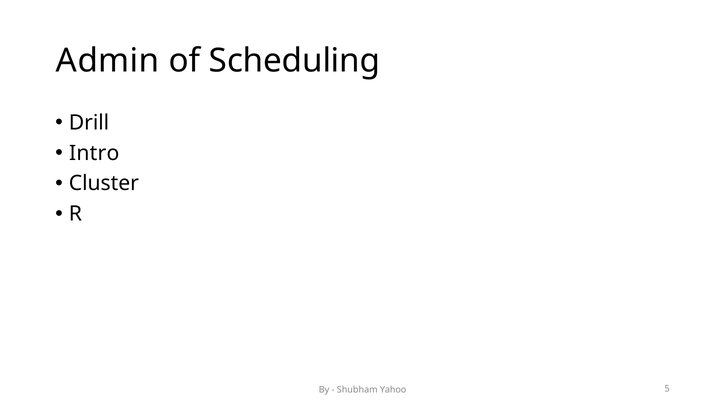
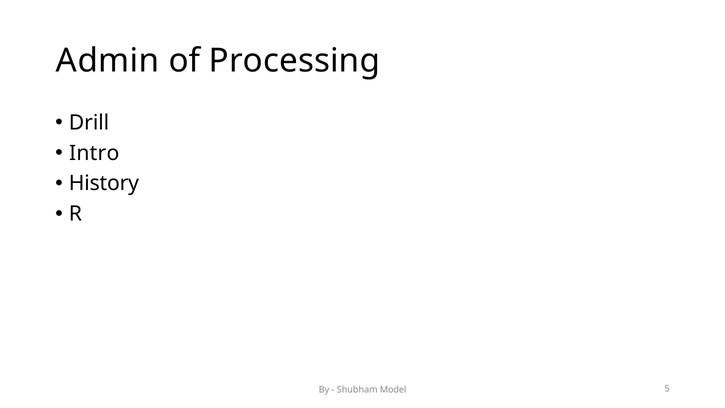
Scheduling: Scheduling -> Processing (294, 61)
Cluster: Cluster -> History (104, 183)
Yahoo: Yahoo -> Model (393, 389)
